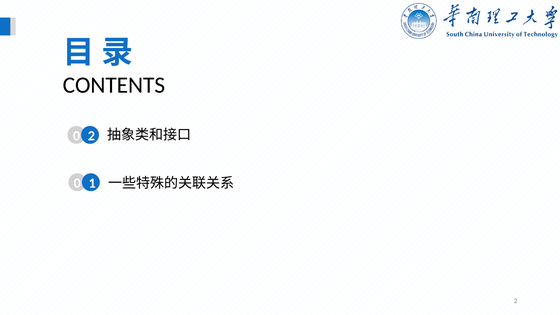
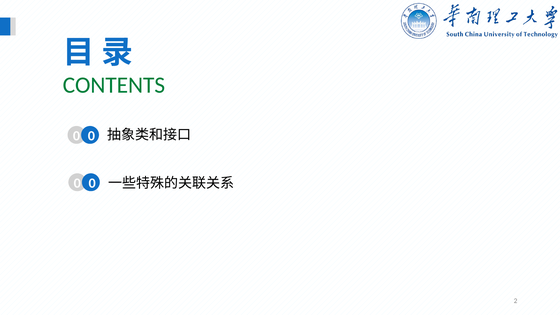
CONTENTS colour: black -> green (114, 85)
2: 2 -> 0 (91, 136)
1: 1 -> 0 (92, 183)
